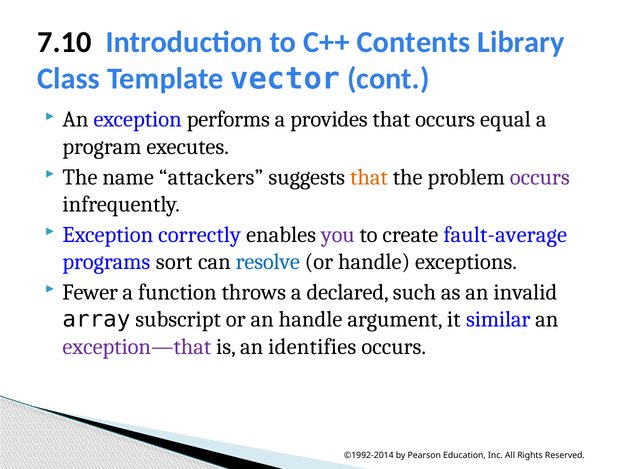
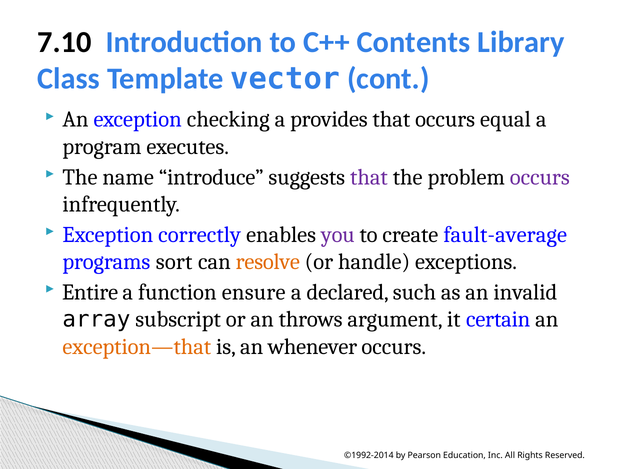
performs: performs -> checking (228, 119)
attackers: attackers -> introduce (211, 177)
that colour: orange -> purple (369, 177)
resolve colour: blue -> orange (268, 262)
Fewer: Fewer -> Entire (90, 292)
throws: throws -> ensure (254, 292)
an handle: handle -> throws (311, 319)
similar: similar -> certain (498, 319)
exception—that colour: purple -> orange (137, 346)
identifies: identifies -> whenever (312, 346)
